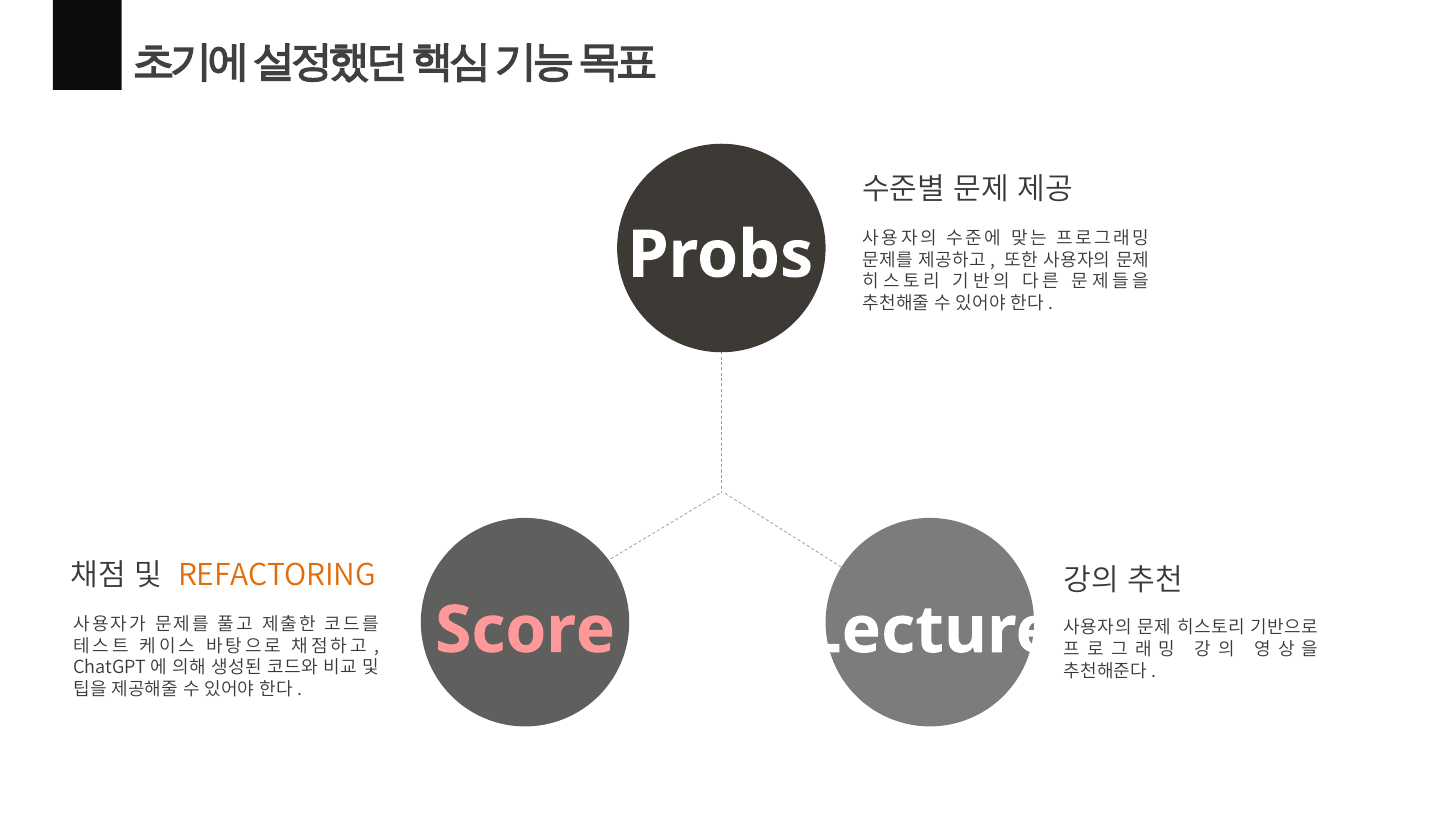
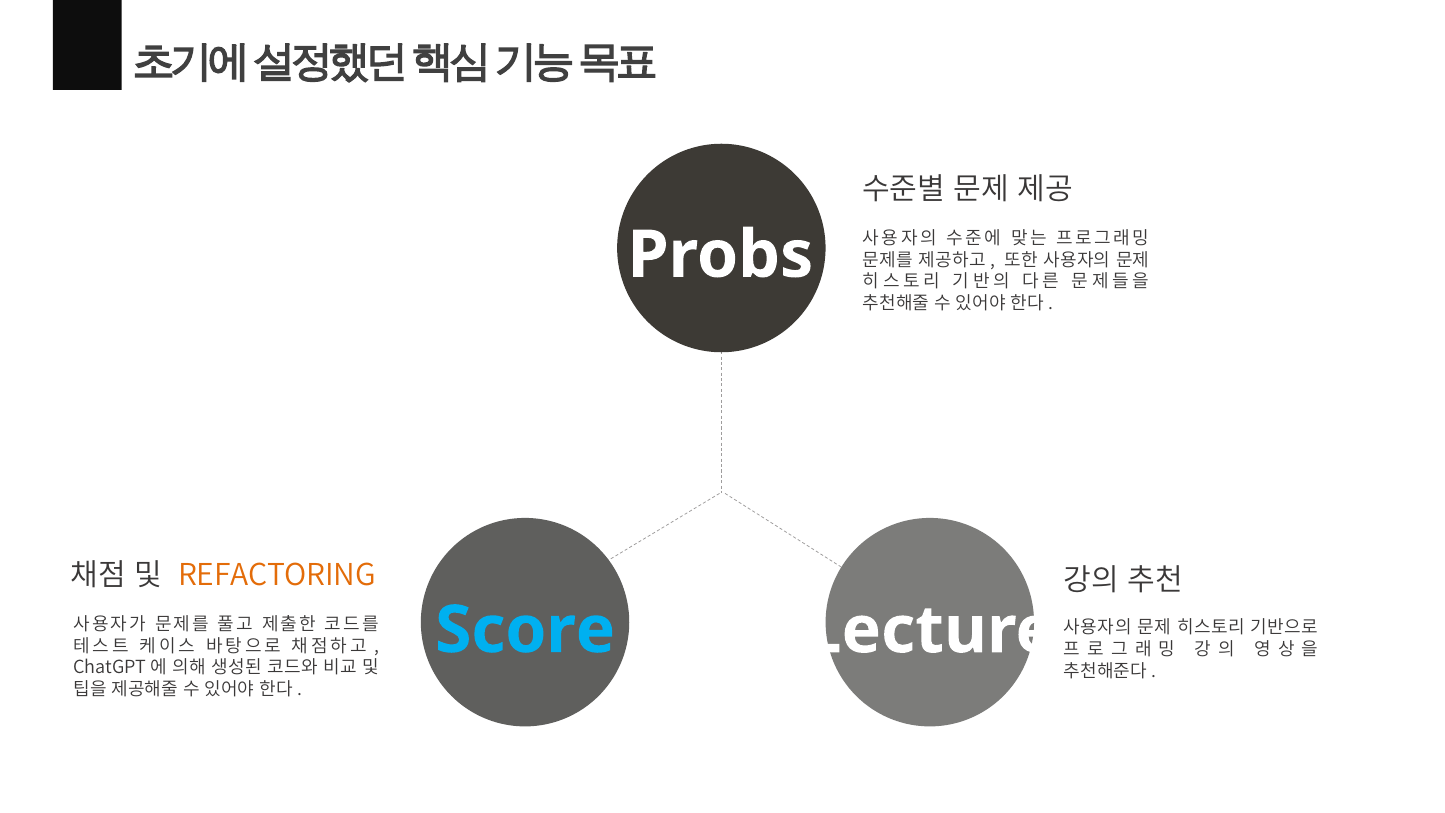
Score colour: pink -> light blue (525, 630)
